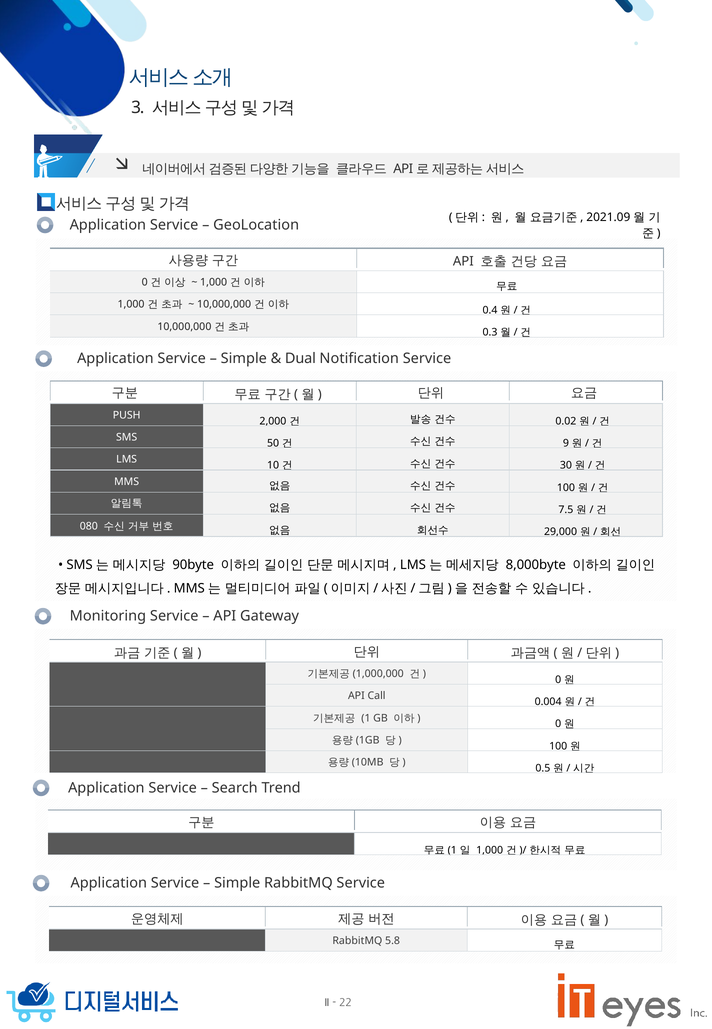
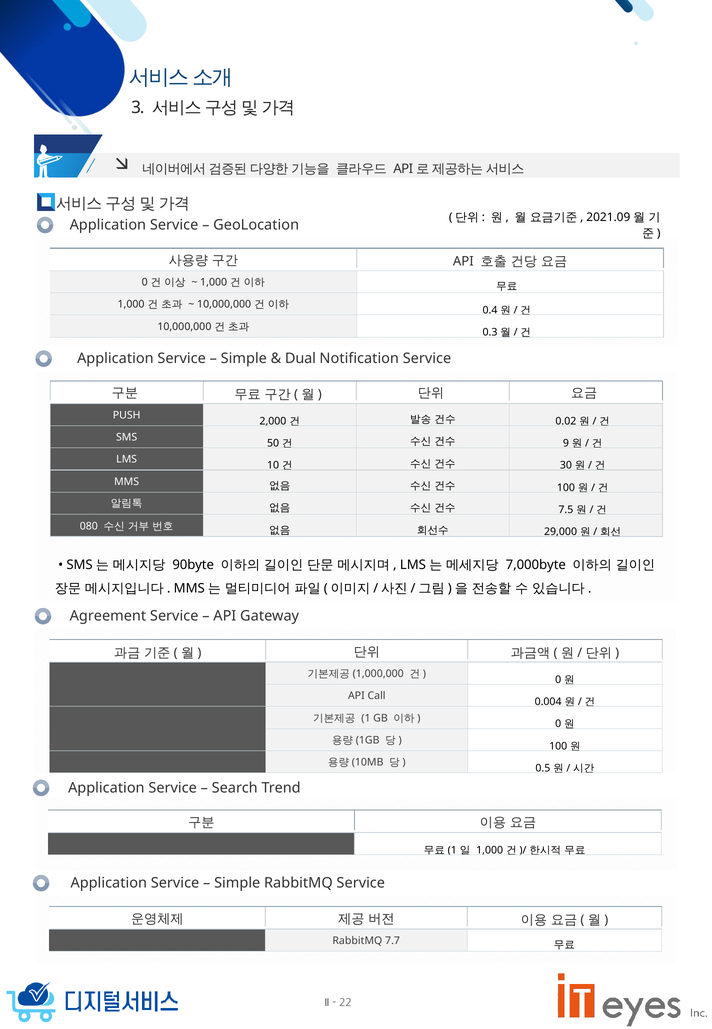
8,000byte: 8,000byte -> 7,000byte (536, 565)
Monitoring: Monitoring -> Agreement (108, 616)
5.8: 5.8 -> 7.7 (393, 940)
